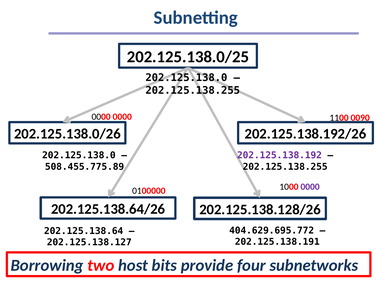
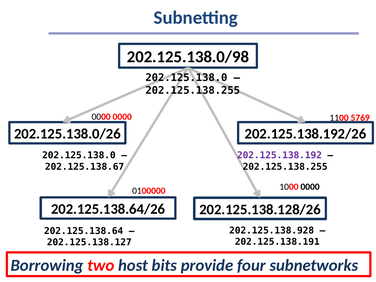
202.125.138.0/25: 202.125.138.0/25 -> 202.125.138.0/98 (188, 57)
0090: 0090 -> 5769 (360, 118)
508.455.775.89: 508.455.775.89 -> 202.125.138.67 (85, 167)
0000 colour: purple -> black (310, 187)
404.629.695.772: 404.629.695.772 -> 202.125.138.928 (272, 231)
